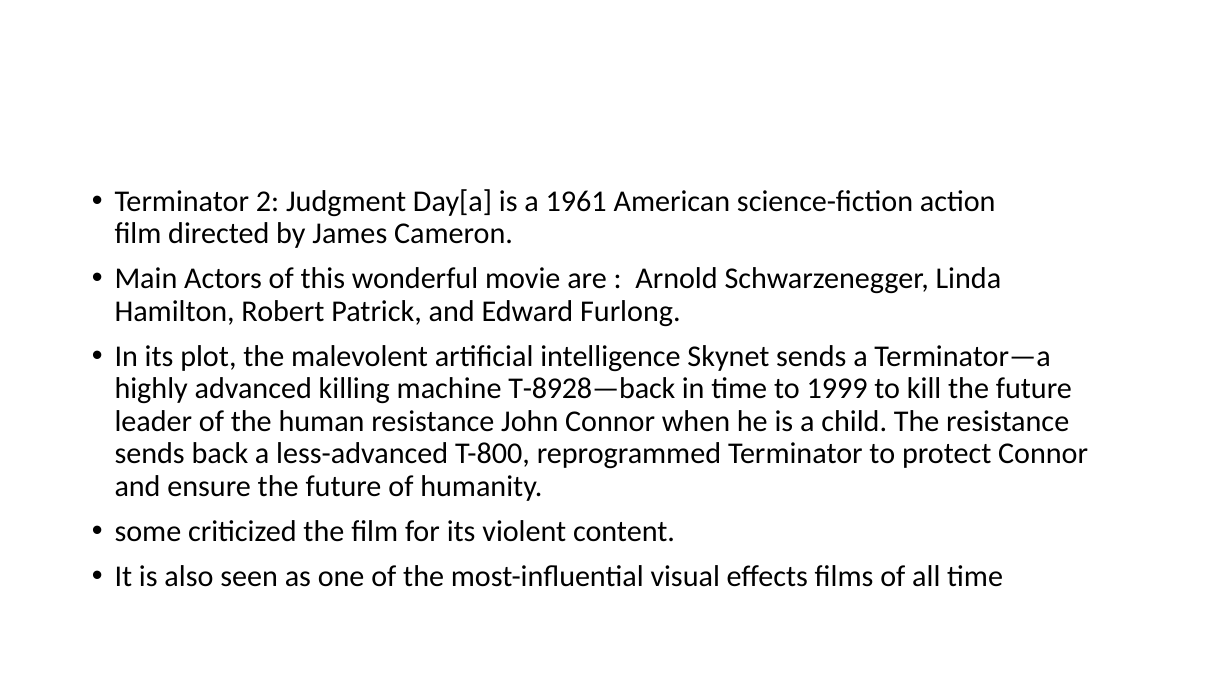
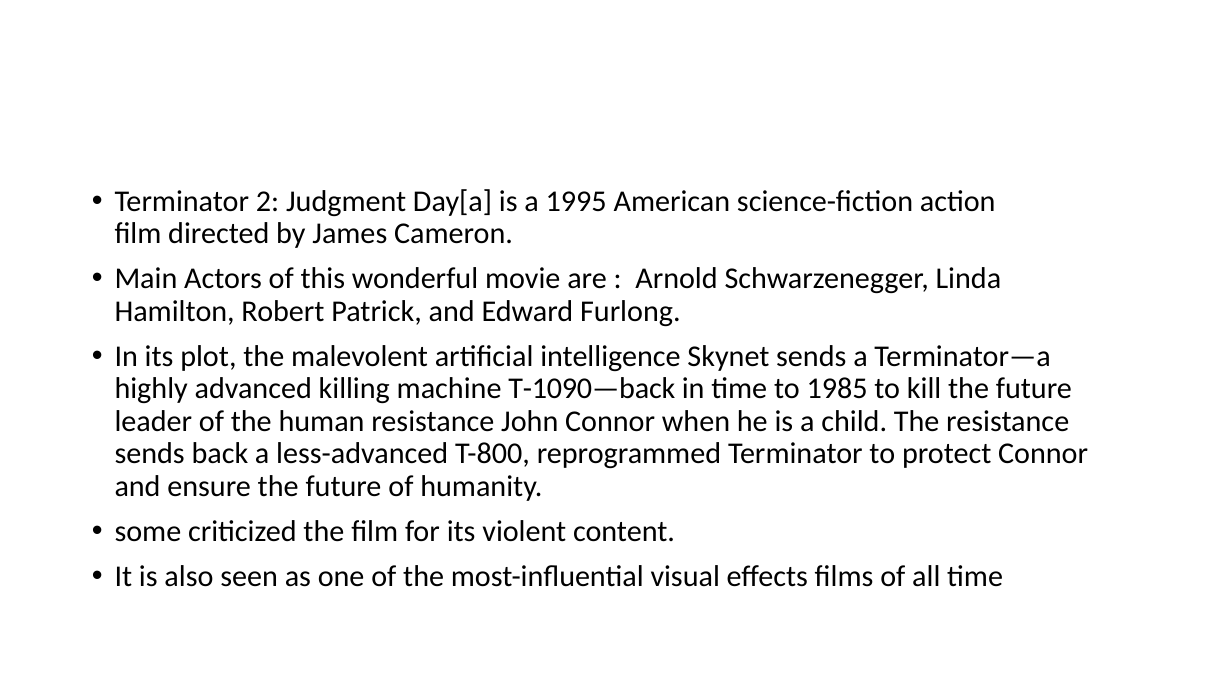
1961: 1961 -> 1995 (576, 201)
T-8928—back: T-8928—back -> T-1090—back (592, 389)
1999: 1999 -> 1985 (837, 389)
